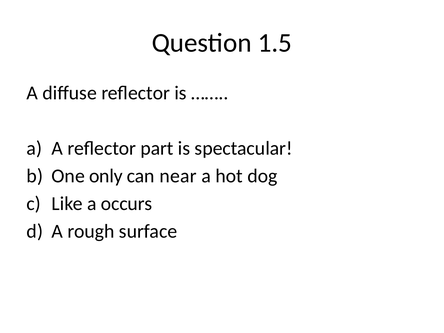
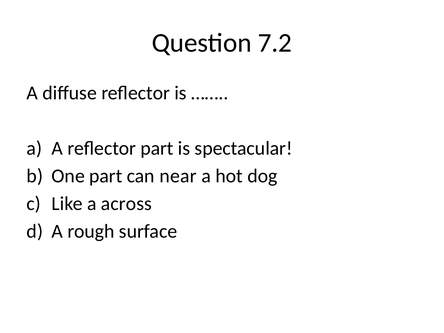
1.5: 1.5 -> 7.2 (275, 43)
One only: only -> part (106, 176)
occurs: occurs -> across (126, 204)
